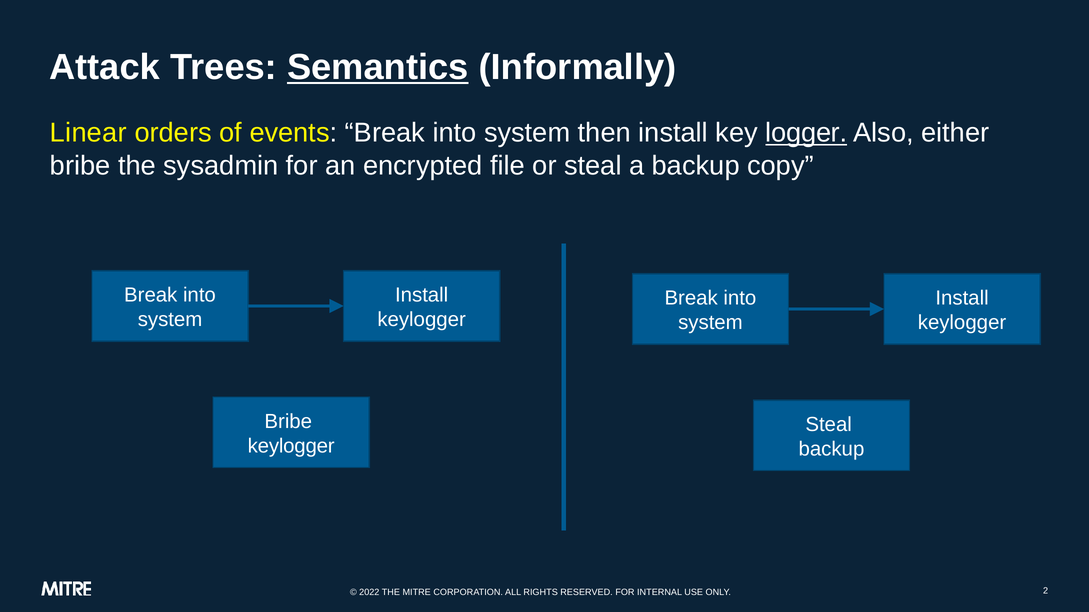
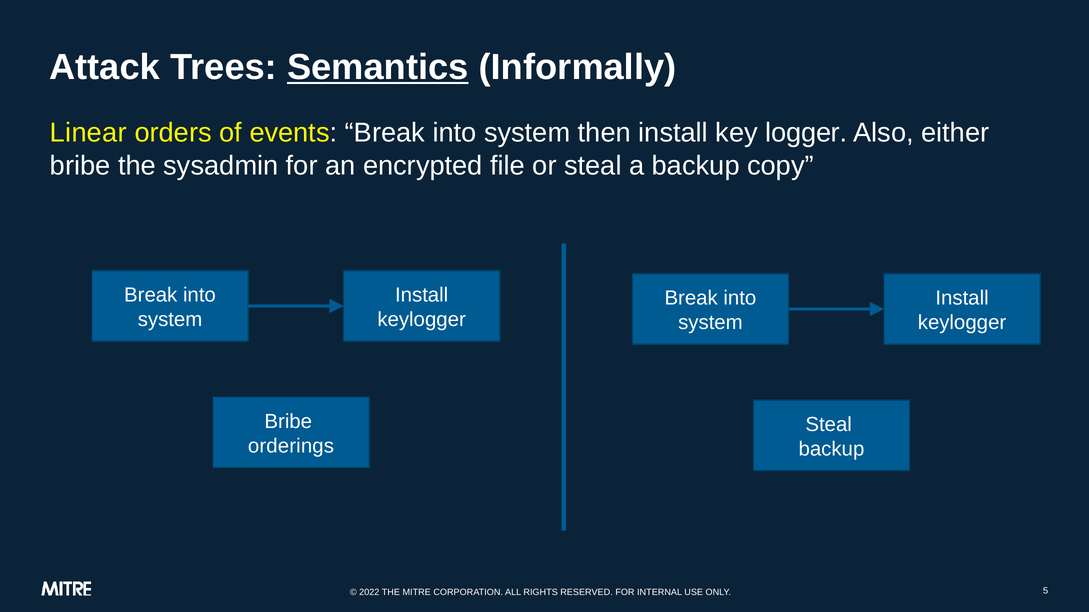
logger underline: present -> none (806, 133)
keylogger: keylogger -> orderings (291, 446)
2: 2 -> 5 (1046, 591)
